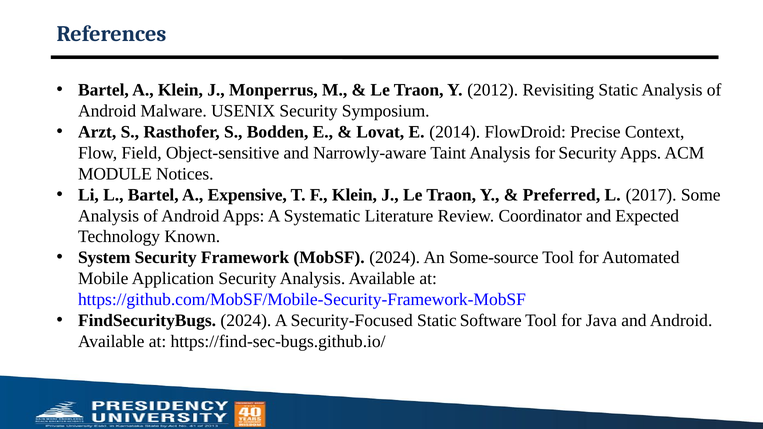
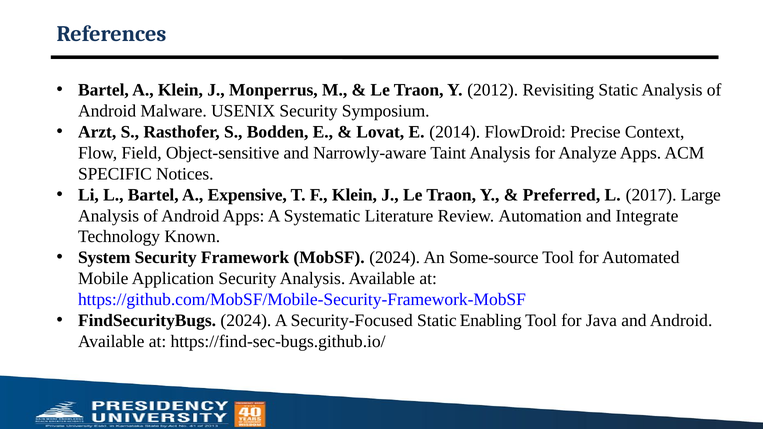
for Security: Security -> Analyze (588, 153)
MODULE: MODULE -> SPECIFIC (115, 174)
Some: Some -> Large (701, 195)
Coordinator: Coordinator -> Automation (540, 216)
Expected: Expected -> Integrate (647, 216)
Software: Software -> Enabling (491, 321)
